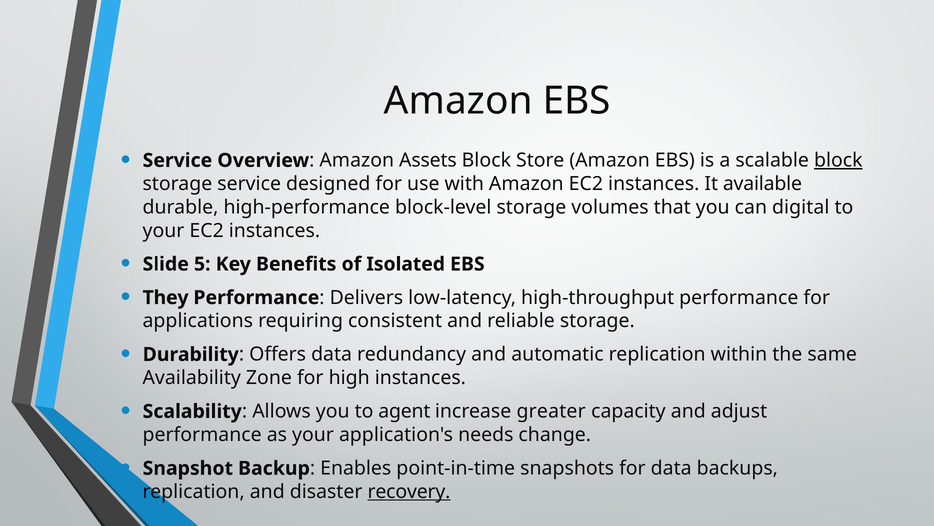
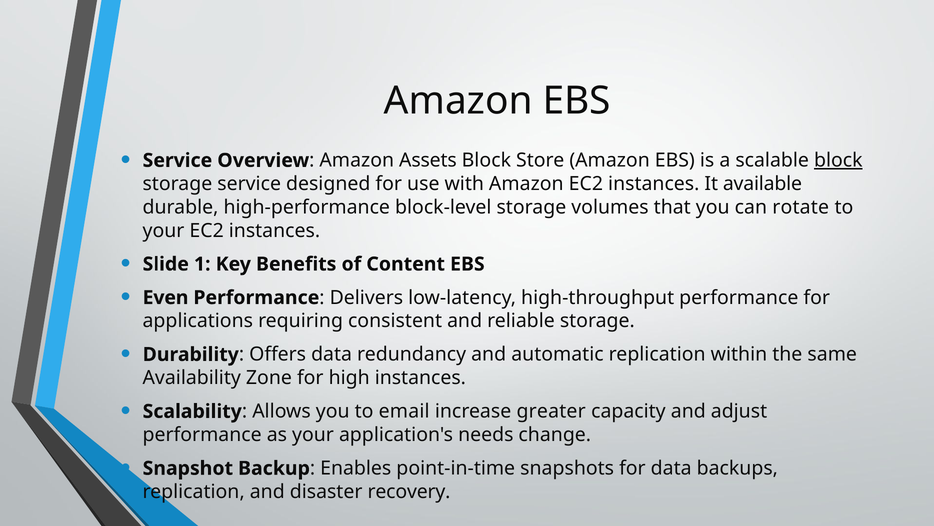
digital: digital -> rotate (801, 207)
5: 5 -> 1 (202, 264)
Isolated: Isolated -> Content (406, 264)
They: They -> Even (166, 297)
agent: agent -> email (404, 411)
recovery underline: present -> none (409, 491)
